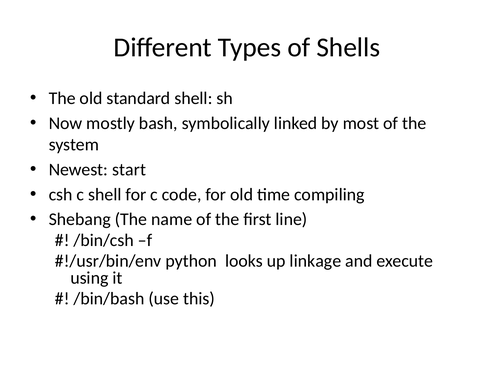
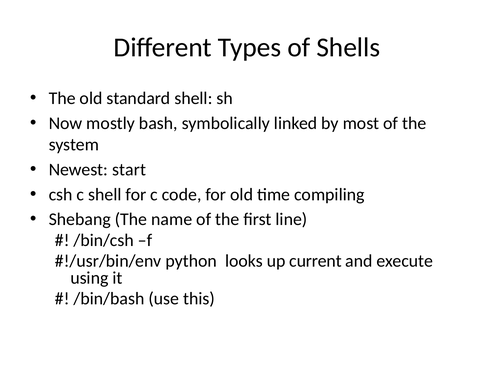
linkage: linkage -> current (316, 261)
